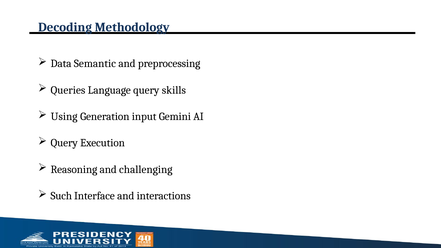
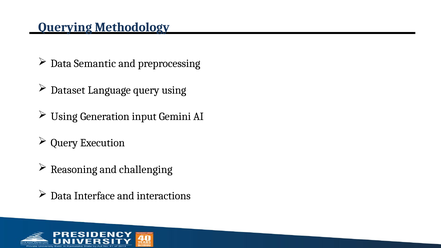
Decoding: Decoding -> Querying (65, 27)
Queries: Queries -> Dataset (68, 90)
query skills: skills -> using (174, 90)
Such: Such -> Data (61, 196)
